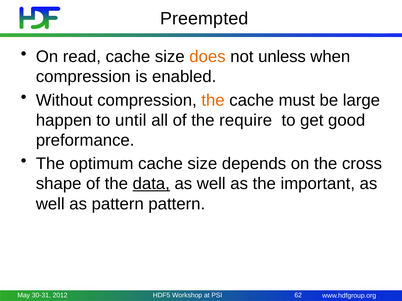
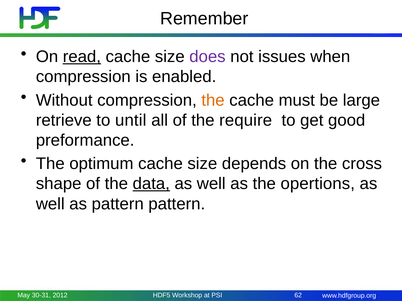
Preempted: Preempted -> Remember (204, 19)
read underline: none -> present (82, 57)
does colour: orange -> purple (207, 57)
unless: unless -> issues (282, 57)
happen: happen -> retrieve (64, 120)
important: important -> opertions (318, 184)
